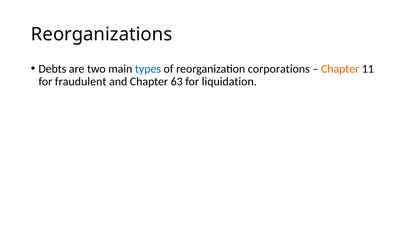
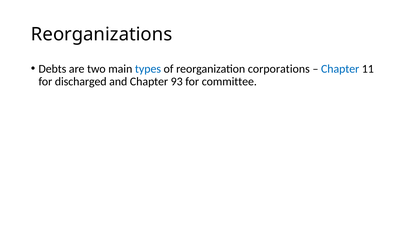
Chapter colour: orange -> blue (340, 69)
fraudulent: fraudulent -> discharged (81, 81)
63: 63 -> 93 (177, 81)
liquidation: liquidation -> committee (229, 81)
